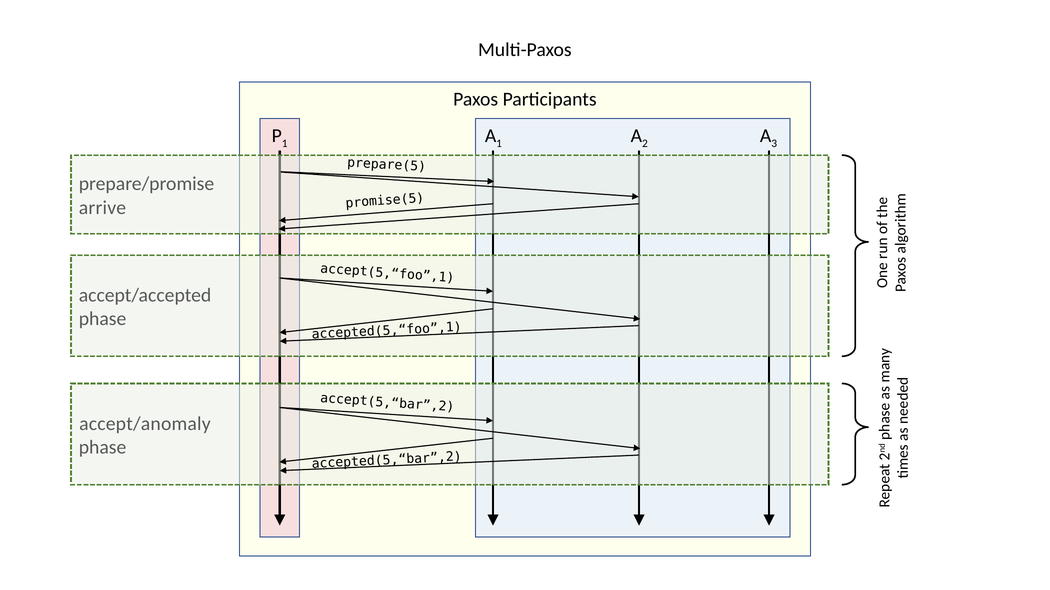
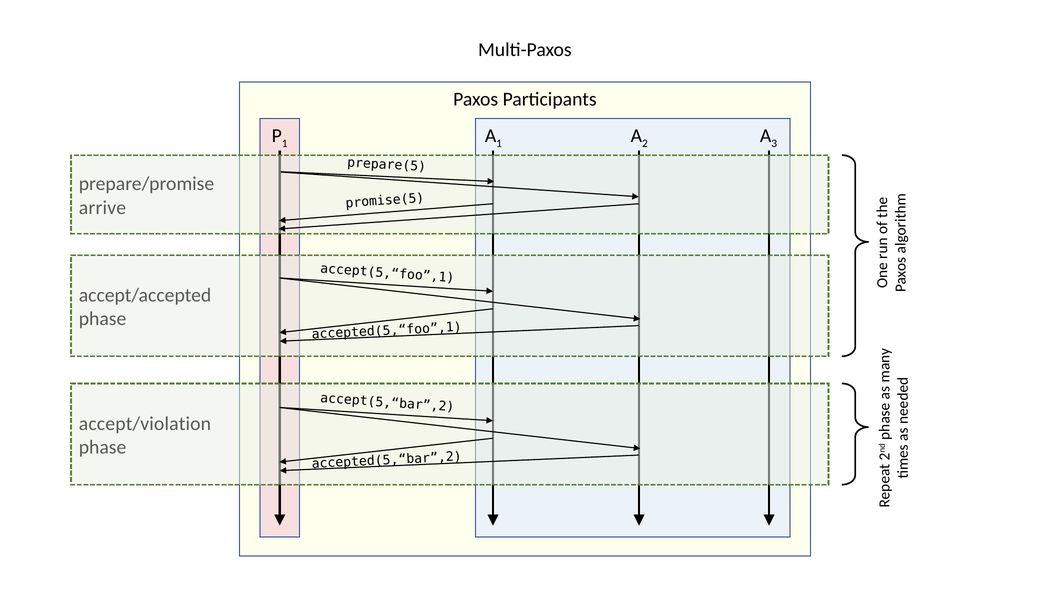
accept/anomaly: accept/anomaly -> accept/violation (145, 424)
